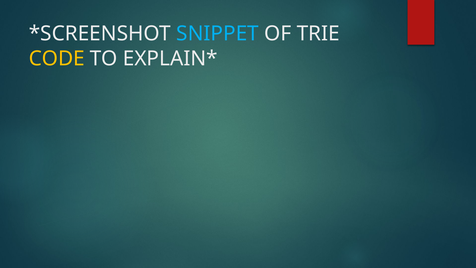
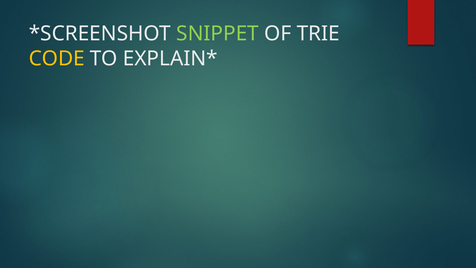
SNIPPET colour: light blue -> light green (218, 33)
